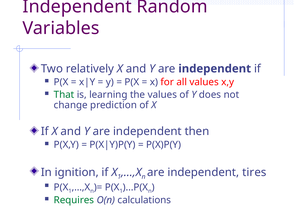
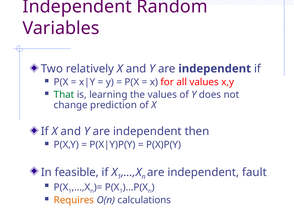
ignition: ignition -> feasible (77, 173)
tires: tires -> fault (254, 173)
Requires colour: green -> orange (74, 201)
